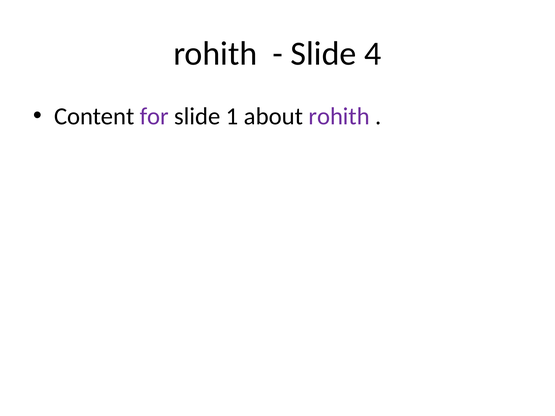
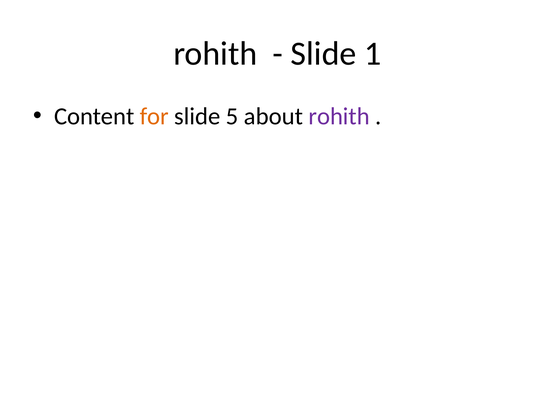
4: 4 -> 1 (373, 54)
for colour: purple -> orange (154, 116)
1: 1 -> 5 (232, 116)
